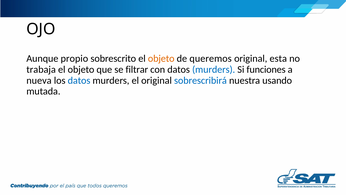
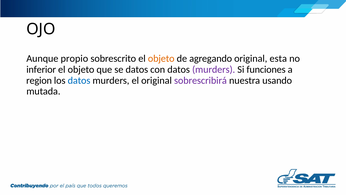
queremos: queremos -> agregando (211, 58)
trabaja: trabaja -> inferior (41, 69)
se filtrar: filtrar -> datos (137, 69)
murders colour: blue -> purple (214, 69)
nueva: nueva -> region (39, 80)
sobrescribirá colour: blue -> purple (200, 80)
